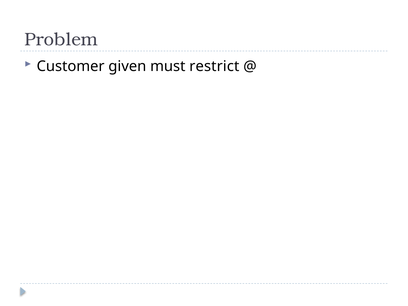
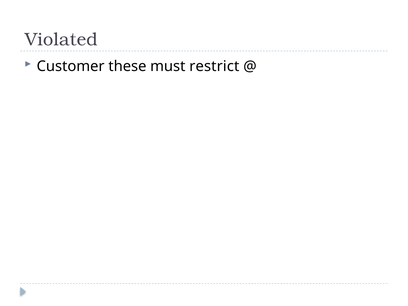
Problem: Problem -> Violated (61, 39)
given: given -> these (127, 66)
